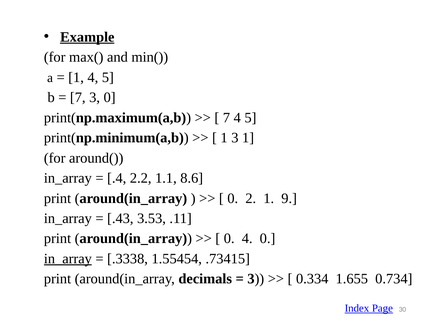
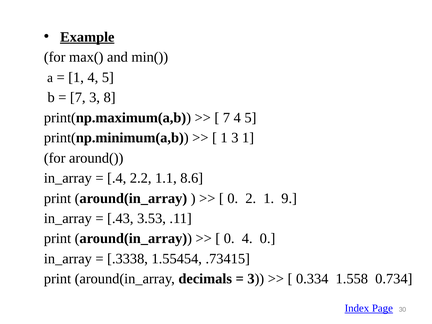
3 0: 0 -> 8 (110, 97)
in_array underline: present -> none (68, 259)
1.655: 1.655 -> 1.558 (352, 279)
